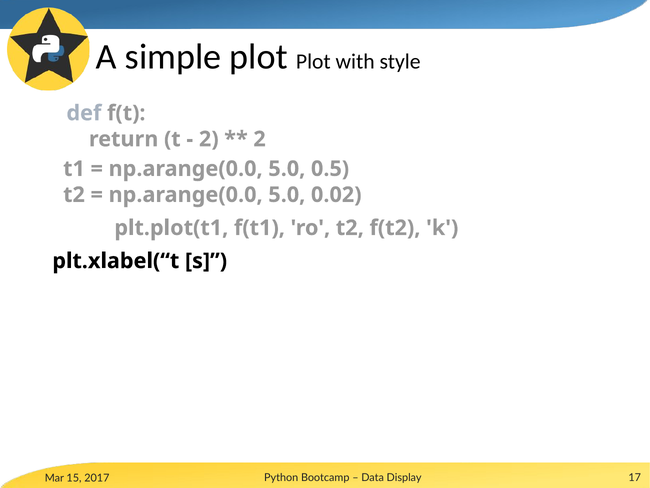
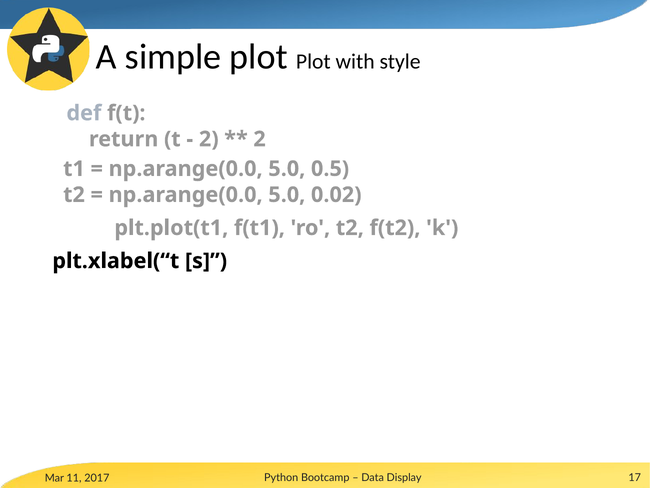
15: 15 -> 11 (74, 478)
